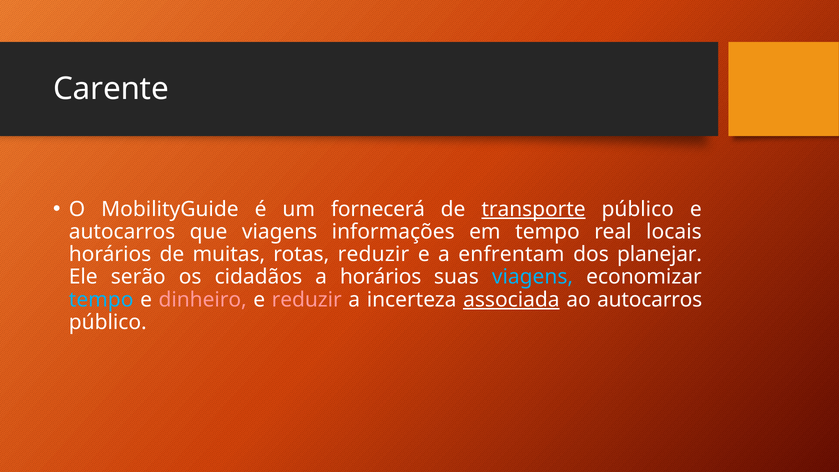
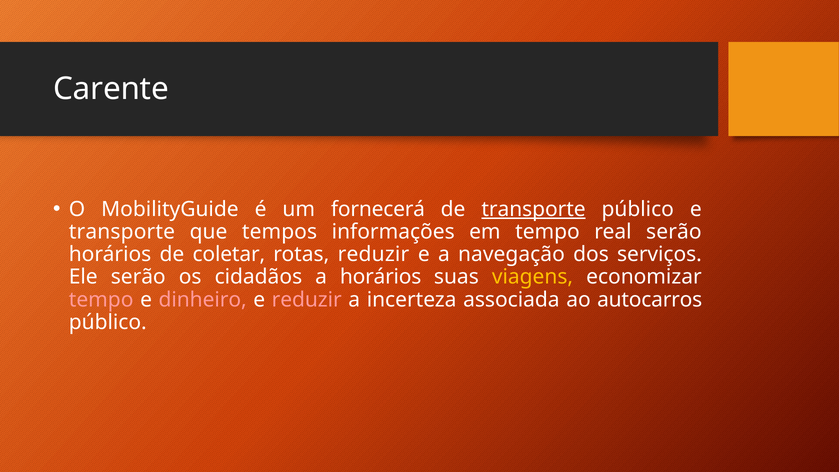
autocarros: autocarros -> transporte (122, 232)
que viagens: viagens -> tempos (280, 232)
real locais: locais -> serão (674, 232)
muitas: muitas -> coletar (229, 254)
enfrentam: enfrentam -> navegação (511, 254)
planejar: planejar -> serviços (659, 254)
viagens colour: light blue -> yellow (532, 277)
tempo colour: light blue -> pink (101, 300)
associada underline: present -> none (511, 300)
